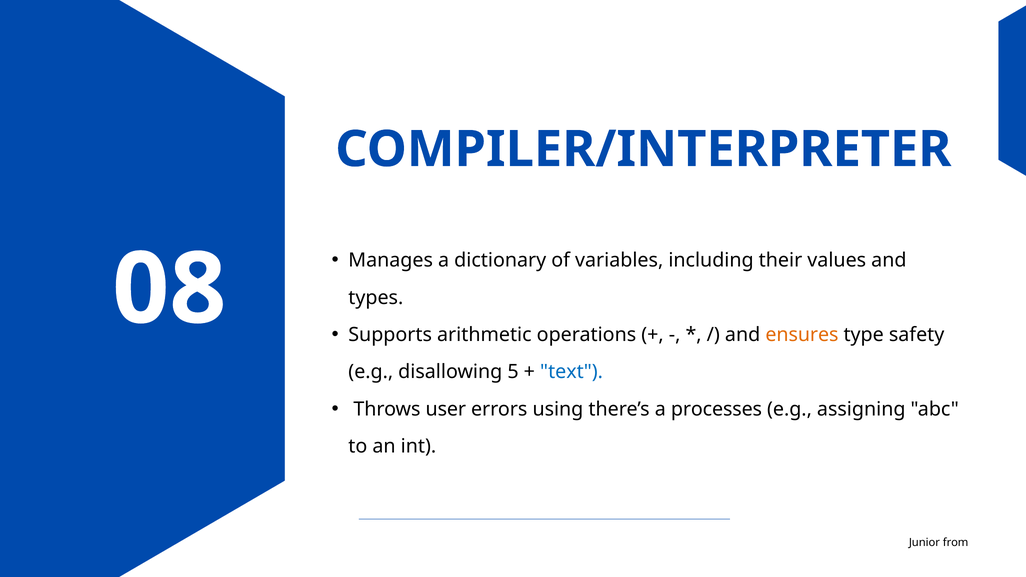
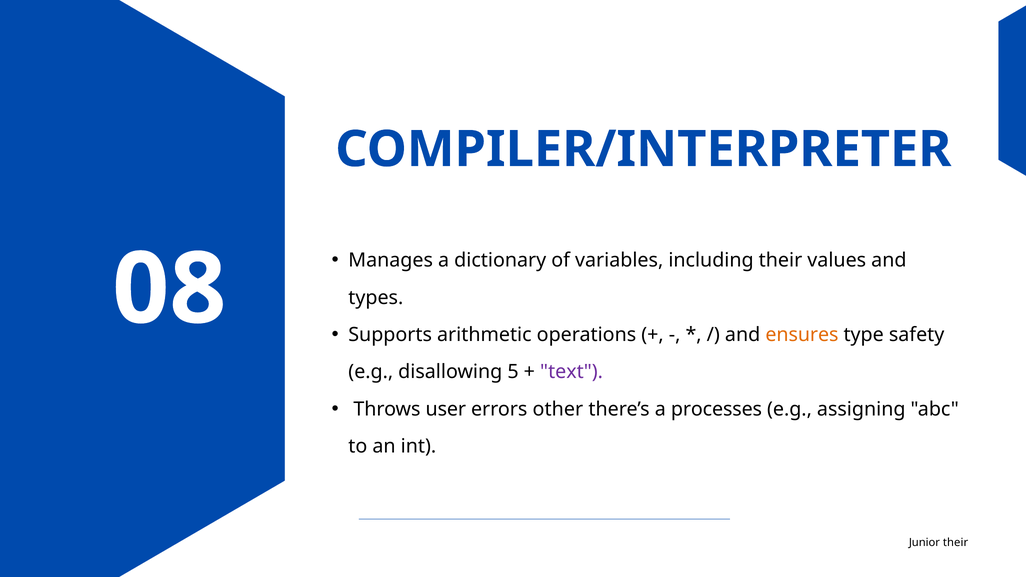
text colour: blue -> purple (572, 372)
using: using -> other (558, 409)
Junior from: from -> their (956, 543)
